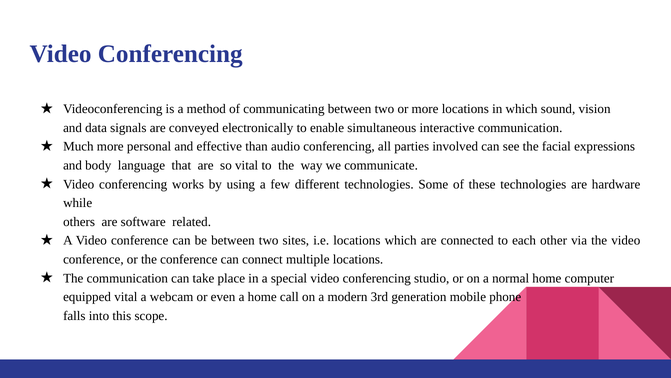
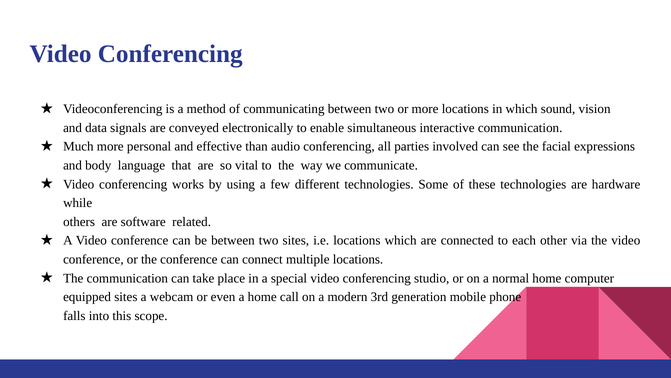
equipped vital: vital -> sites (126, 297)
